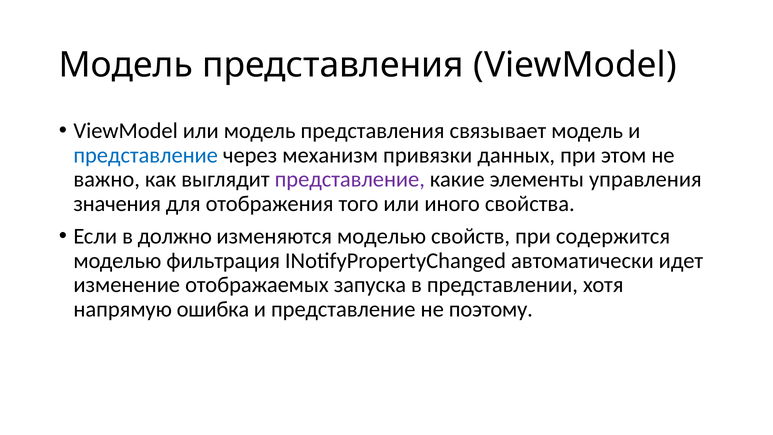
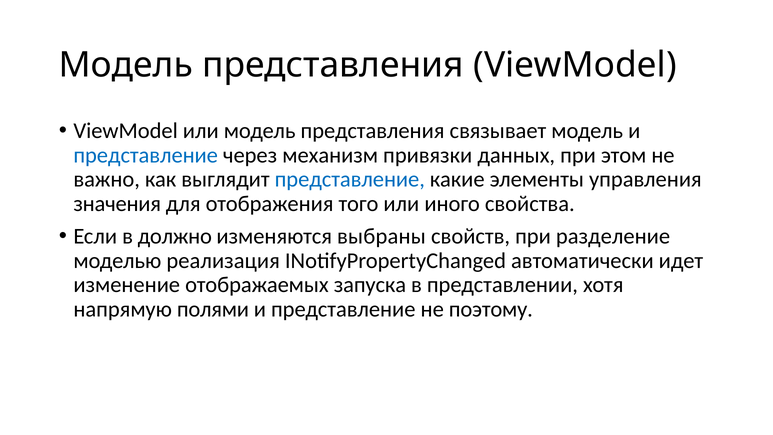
представление colour: purple -> blue (350, 179)
изменяются моделью: моделью -> выбраны (381, 236)
содержится: содержится -> разделение (613, 236)
фильтрация: фильтрация -> реализация (223, 261)
ошибка: ошибка -> полями (213, 309)
